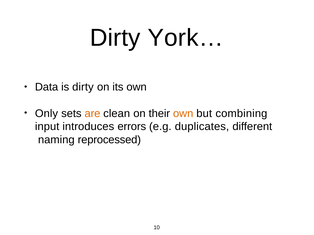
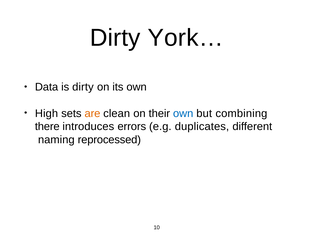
Only: Only -> High (47, 114)
own colour: orange -> blue (183, 114)
input: input -> there (47, 127)
